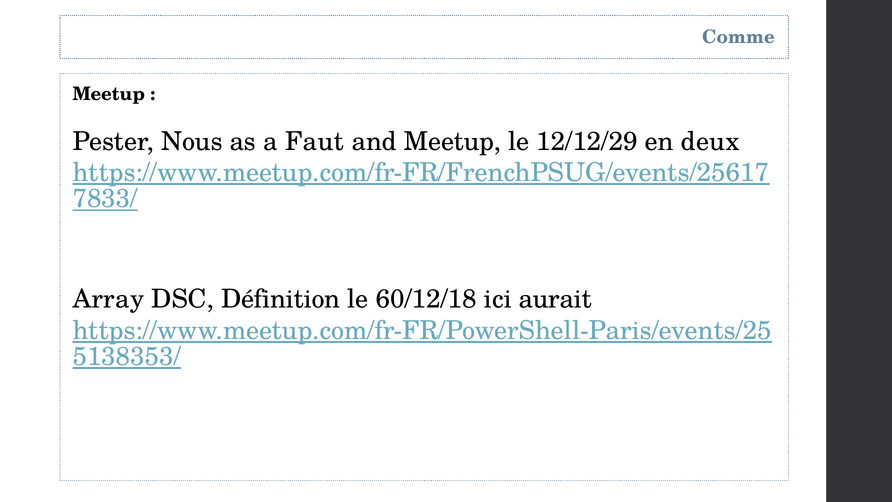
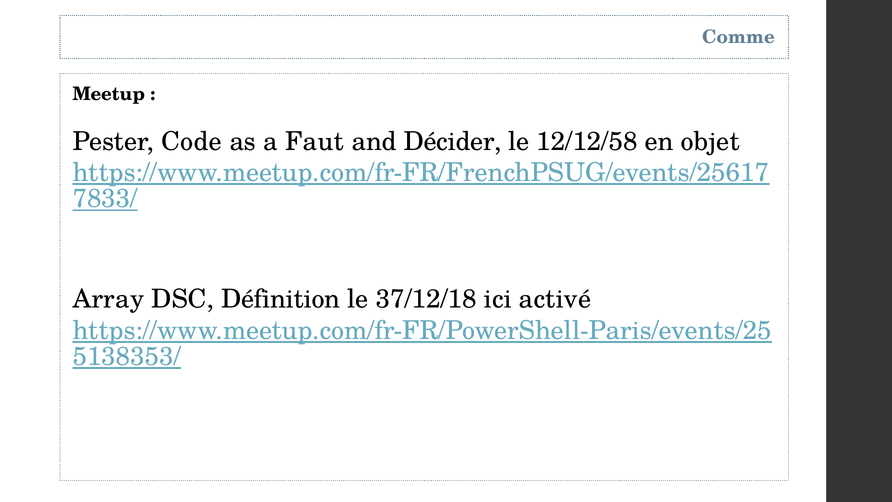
Nous: Nous -> Code (192, 141)
and Meetup: Meetup -> Décider (453, 141)
12/12/29: 12/12/29 -> 12/12/58 (587, 141)
deux: deux -> objet (710, 141)
60/12/18: 60/12/18 -> 37/12/18 (426, 299)
aurait: aurait -> activé (555, 299)
